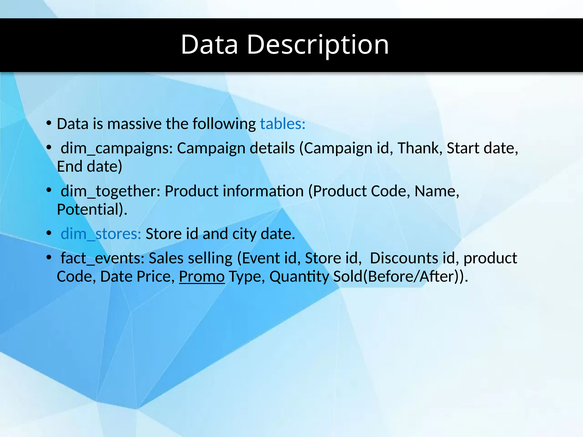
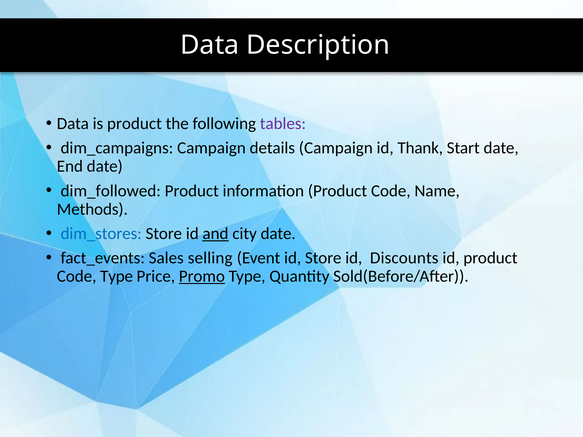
is massive: massive -> product (134, 124)
tables colour: blue -> purple (283, 124)
dim_together: dim_together -> dim_followed (111, 191)
Potential: Potential -> Methods (92, 209)
and underline: none -> present (215, 234)
Code Date: Date -> Type (117, 276)
